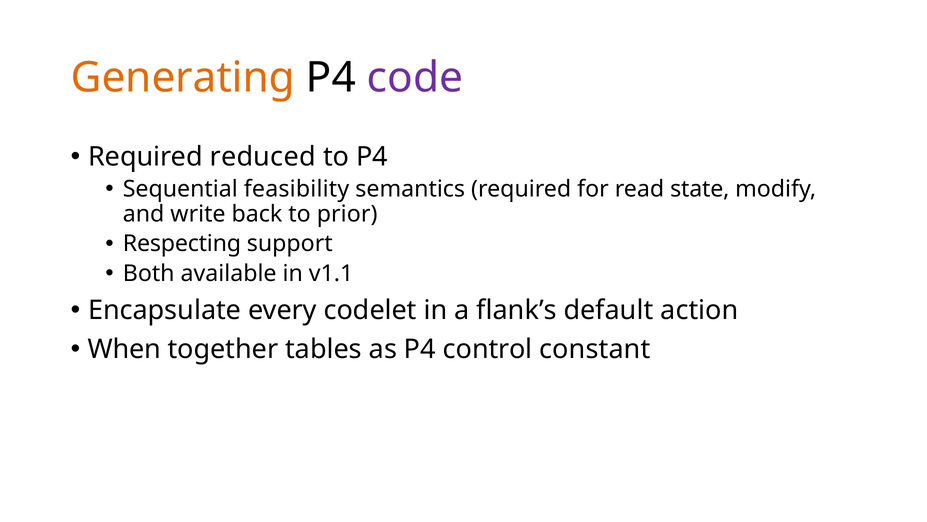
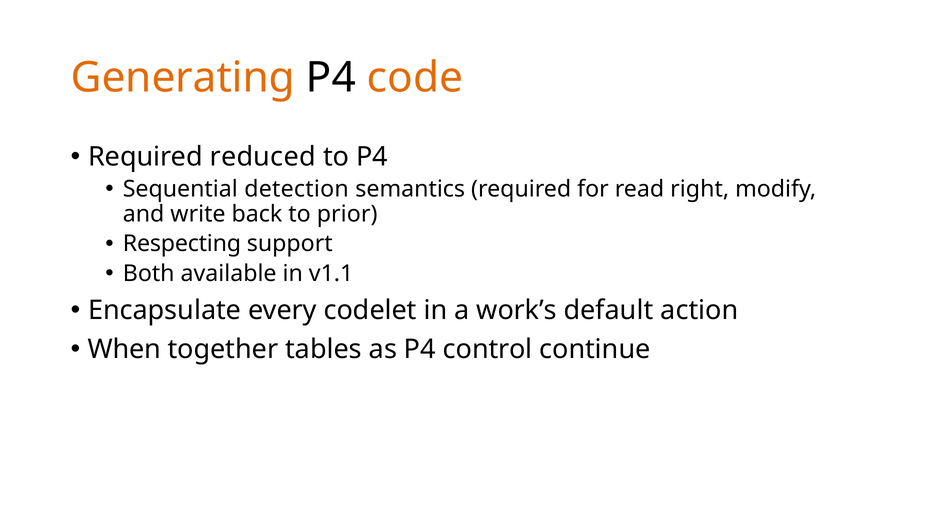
code colour: purple -> orange (415, 78)
feasibility: feasibility -> detection (297, 189)
state: state -> right (700, 189)
flank’s: flank’s -> work’s (517, 310)
constant: constant -> continue (595, 349)
